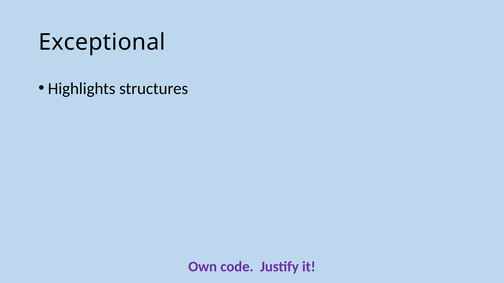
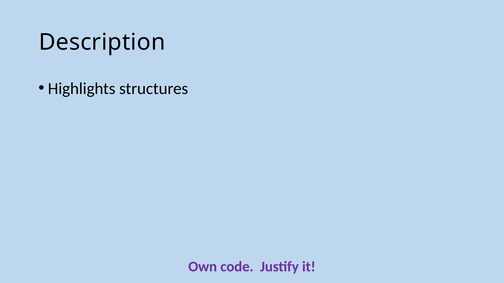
Exceptional: Exceptional -> Description (102, 42)
